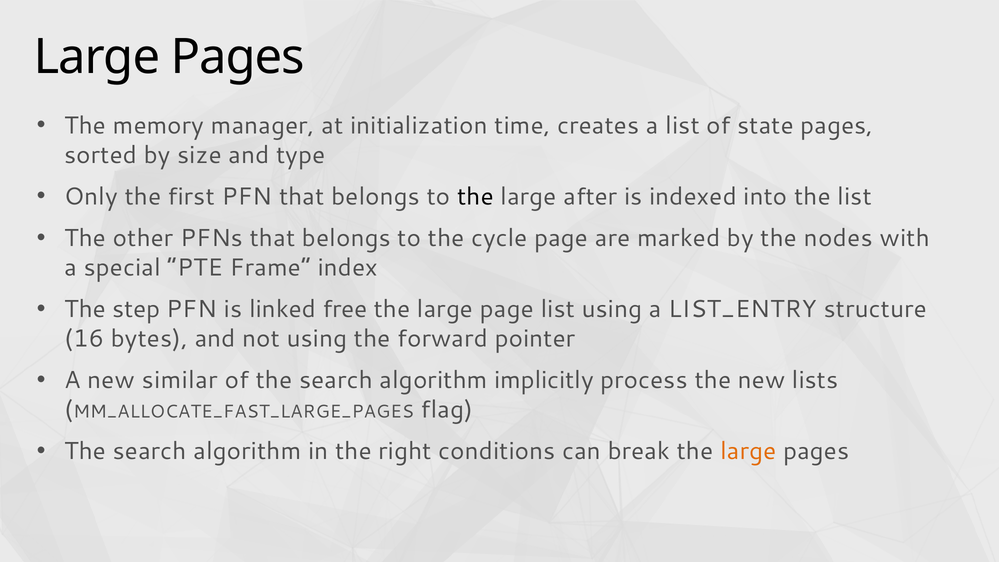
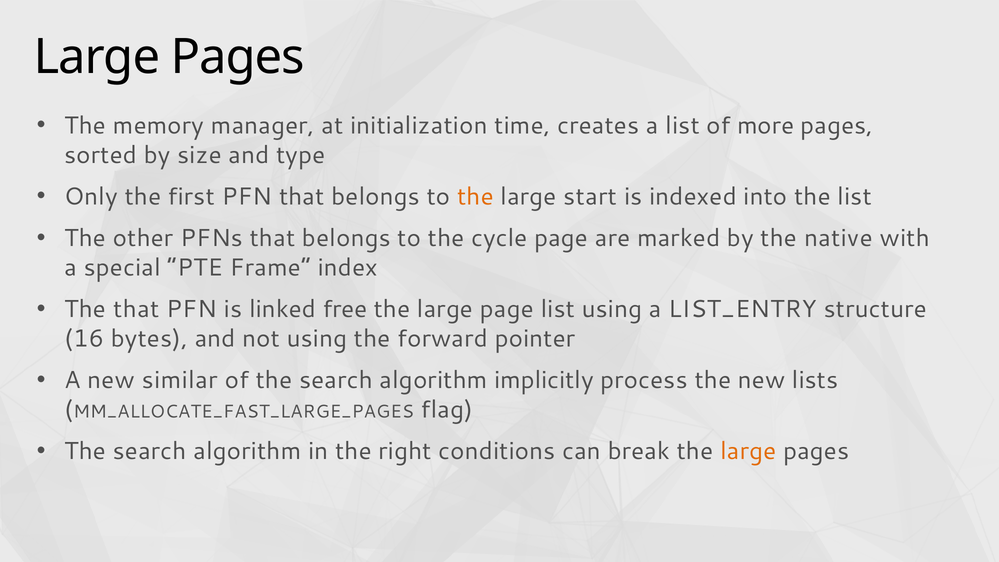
state: state -> more (766, 126)
the colour: black -> orange (475, 197)
after: after -> start (590, 197)
nodes: nodes -> native (838, 238)
The step: step -> that (136, 309)
